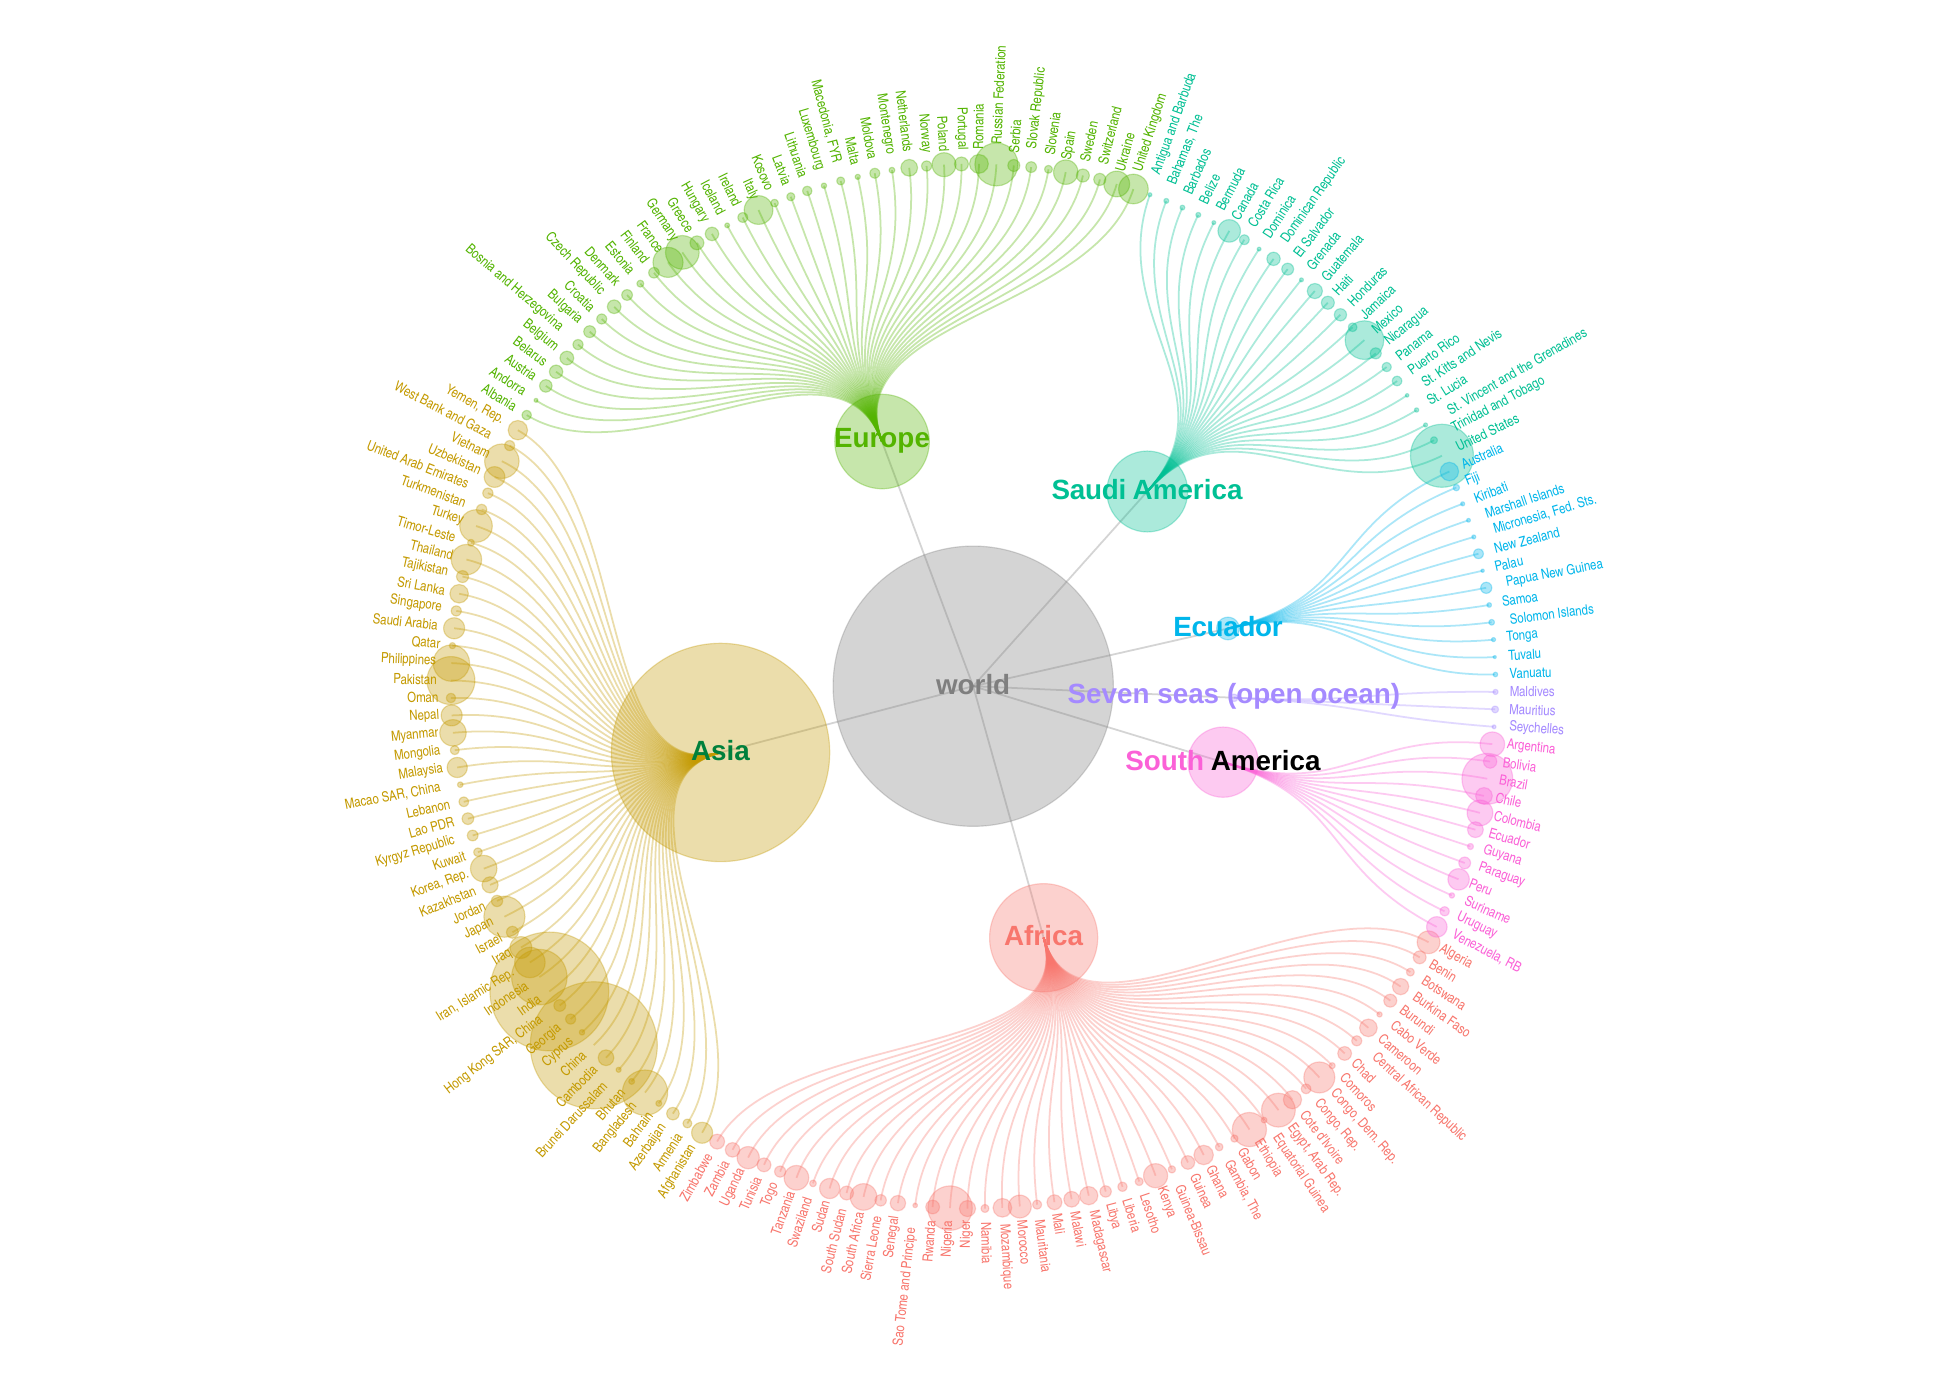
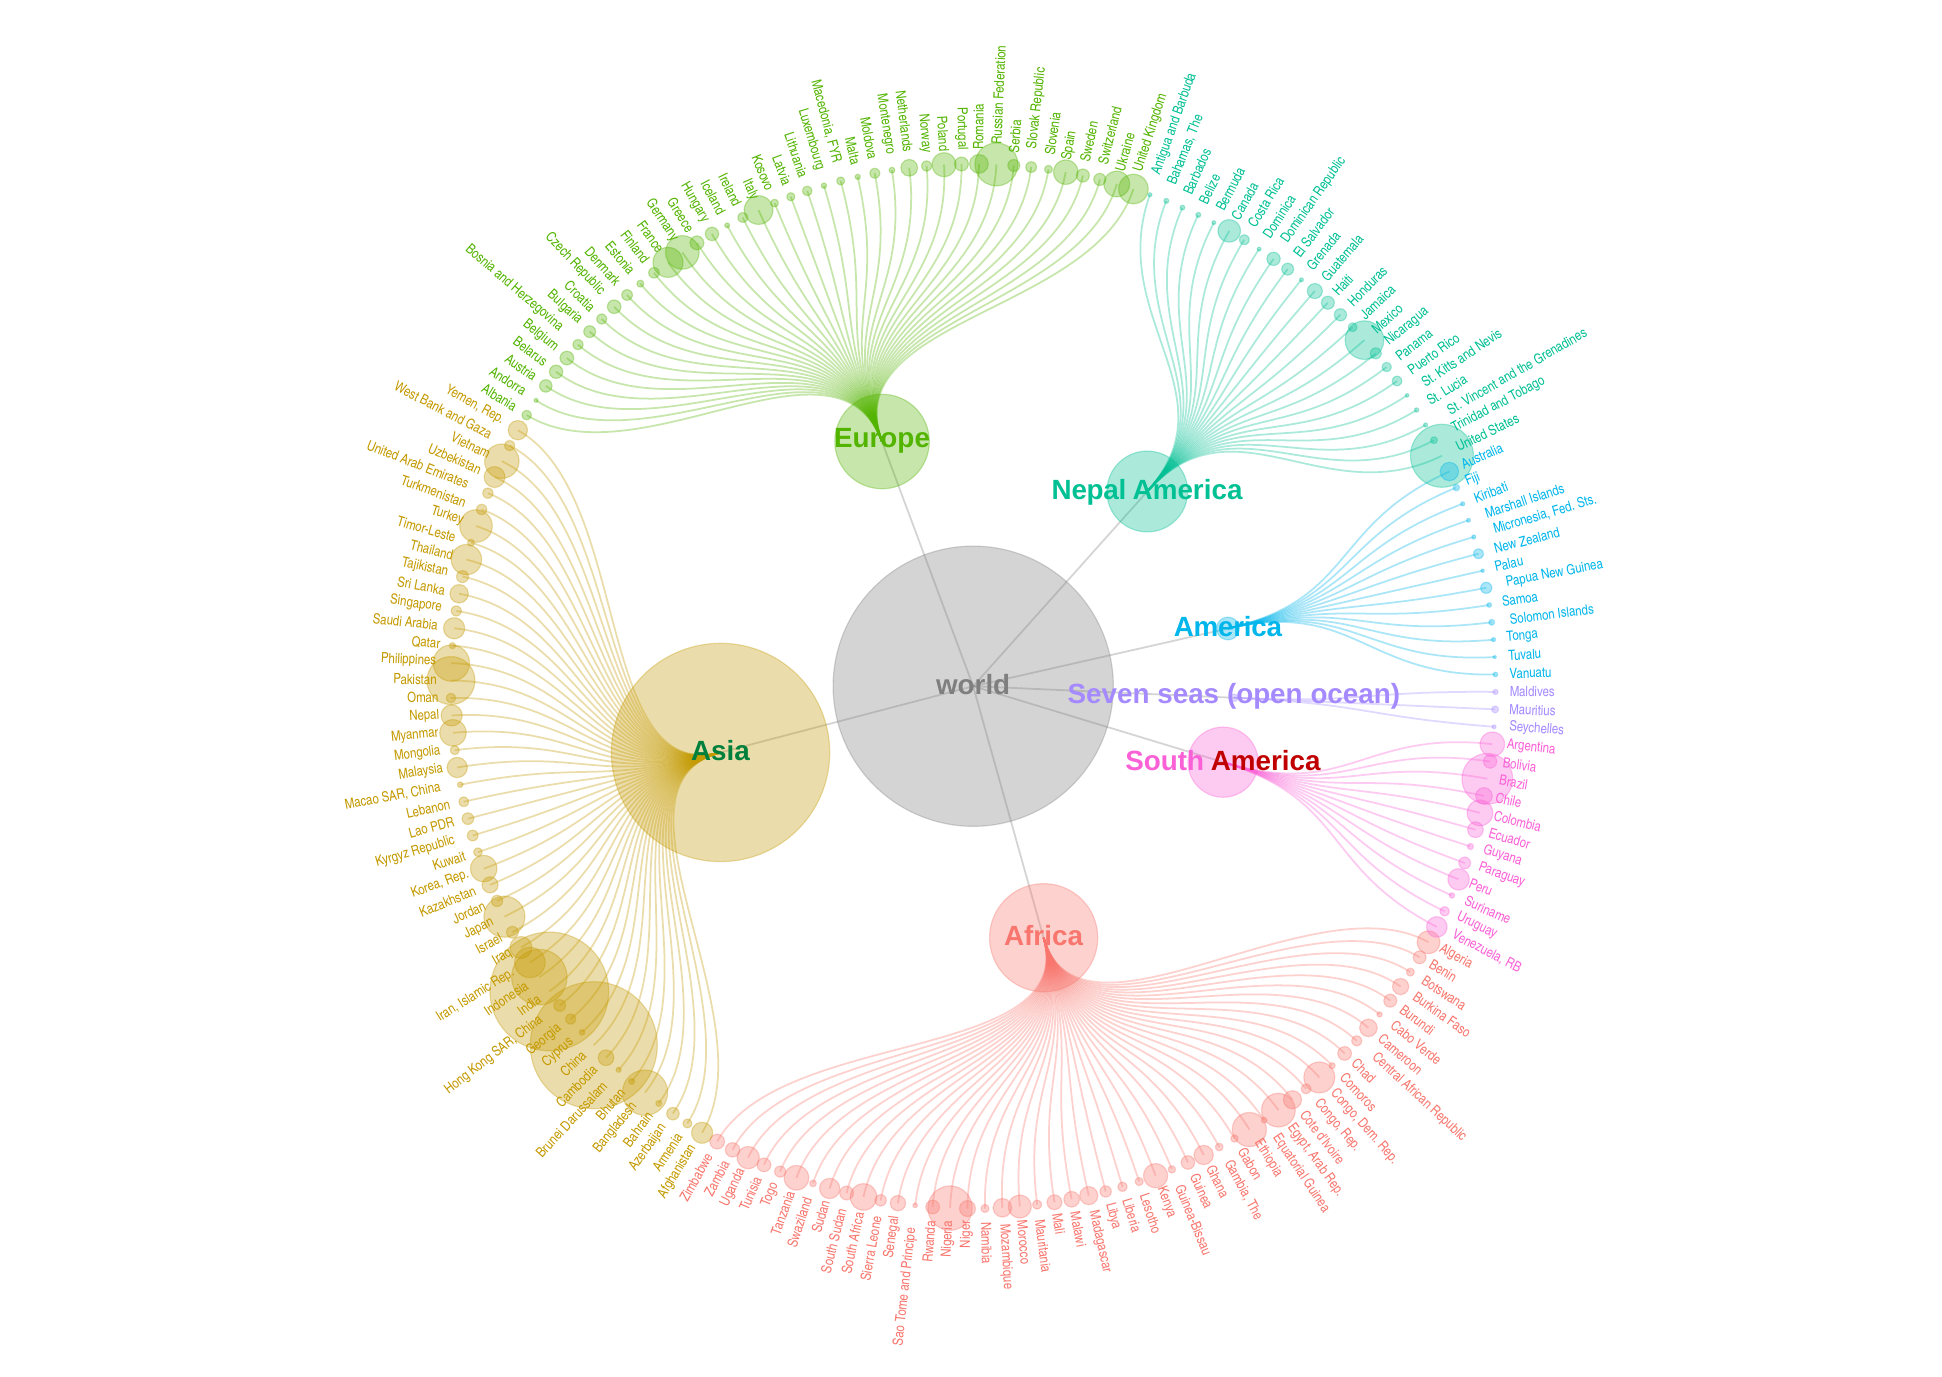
Saudi: Saudi -> Nepal (1089, 491)
Ecuador: Ecuador -> America (1228, 627)
America colour: black -> red (1266, 761)
